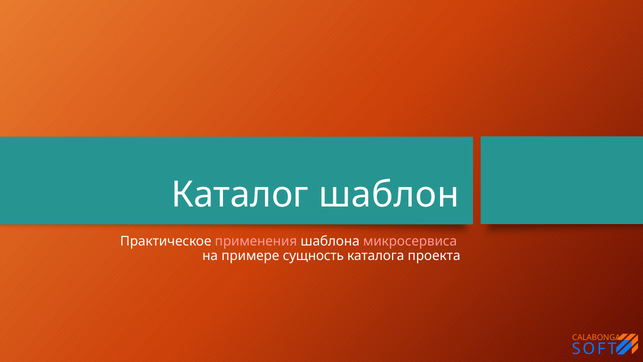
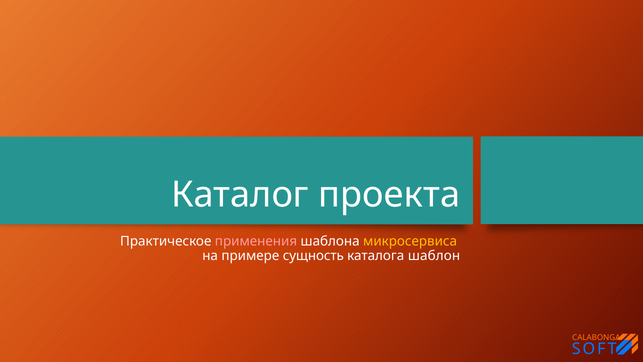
шаблон: шаблон -> проекта (389, 194)
микросервиса colour: pink -> yellow (410, 241)
проекта: проекта -> шаблон (434, 256)
